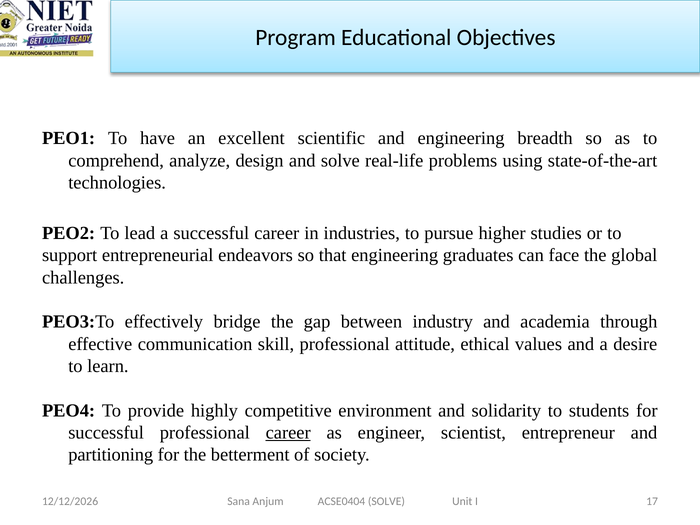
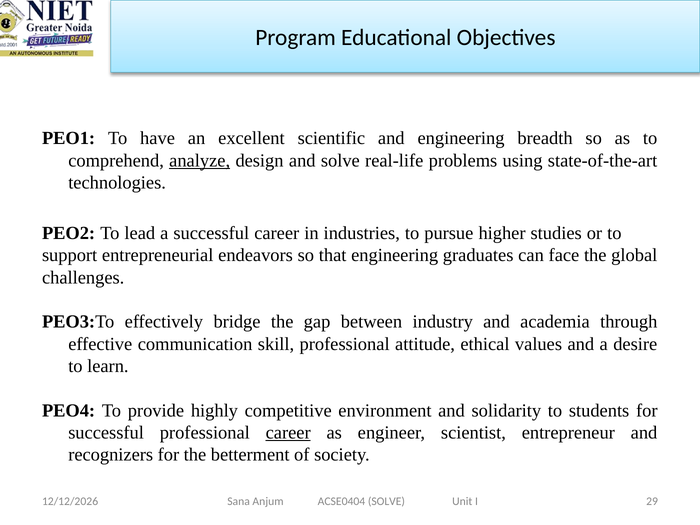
analyze underline: none -> present (200, 161)
partitioning: partitioning -> recognizers (111, 455)
17: 17 -> 29 (652, 501)
